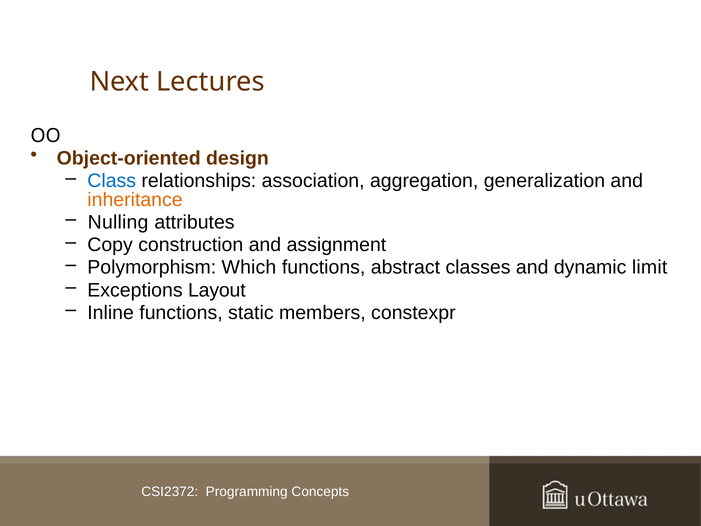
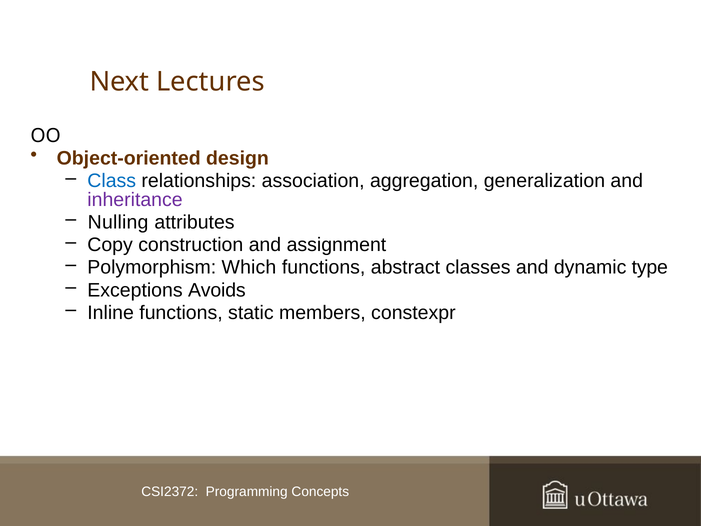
inheritance colour: orange -> purple (135, 200)
limit: limit -> type (650, 267)
Layout: Layout -> Avoids (217, 290)
